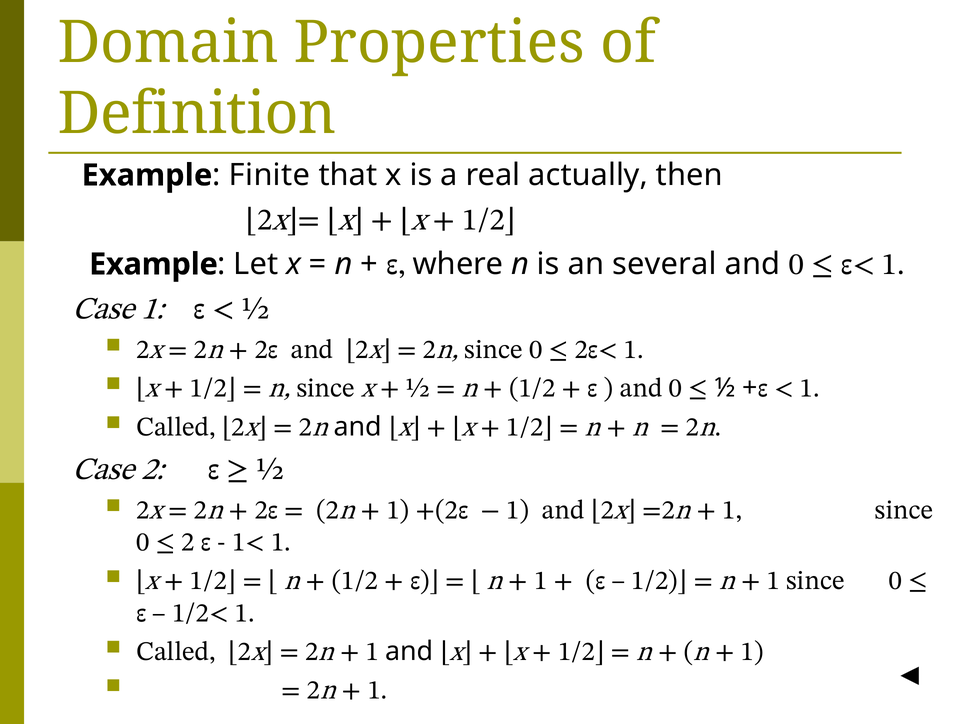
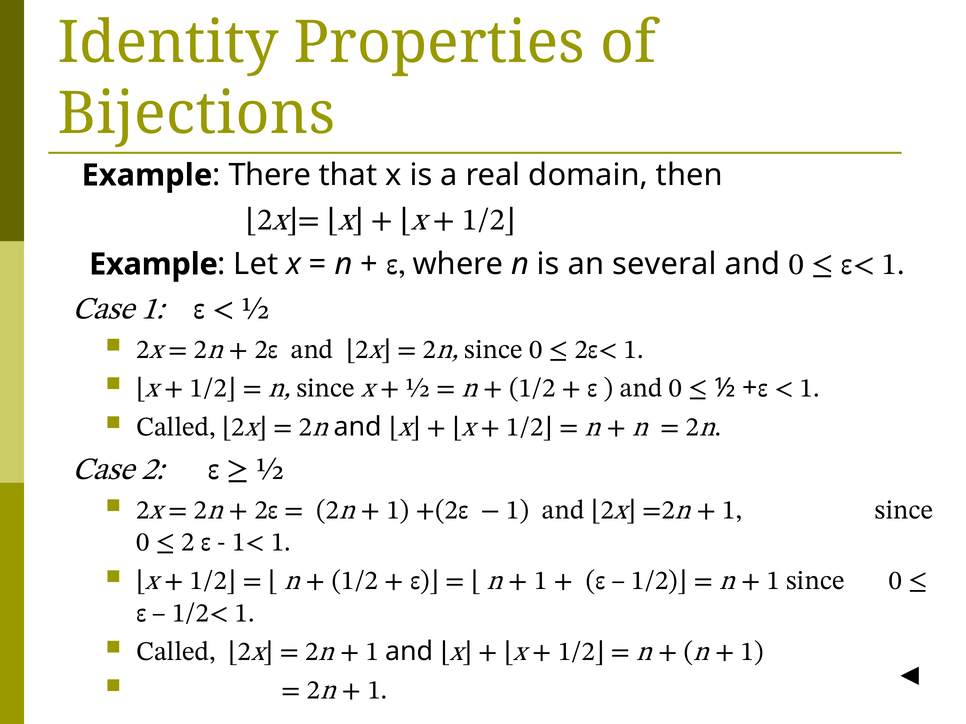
Domain: Domain -> Identity (168, 43)
Definition: Definition -> Bijections (197, 114)
Finite: Finite -> There (270, 175)
actually: actually -> domain (588, 175)
